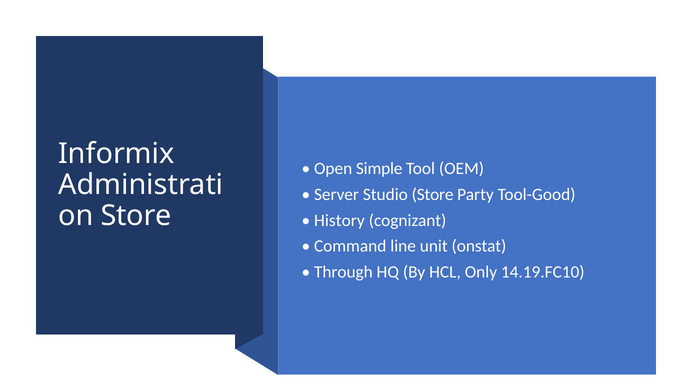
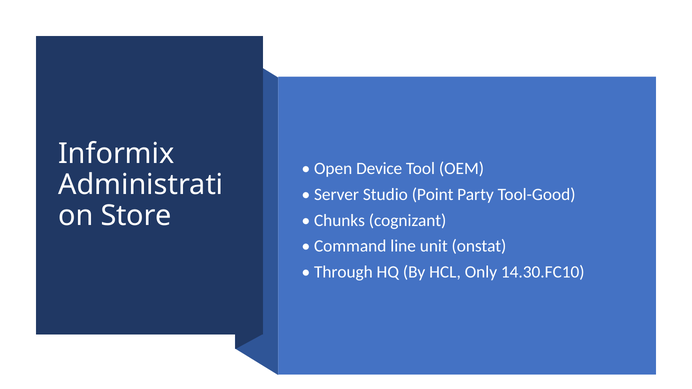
Simple: Simple -> Device (379, 169)
Studio Store: Store -> Point (433, 195)
History: History -> Chunks (339, 221)
14.19.FC10: 14.19.FC10 -> 14.30.FC10 (543, 272)
